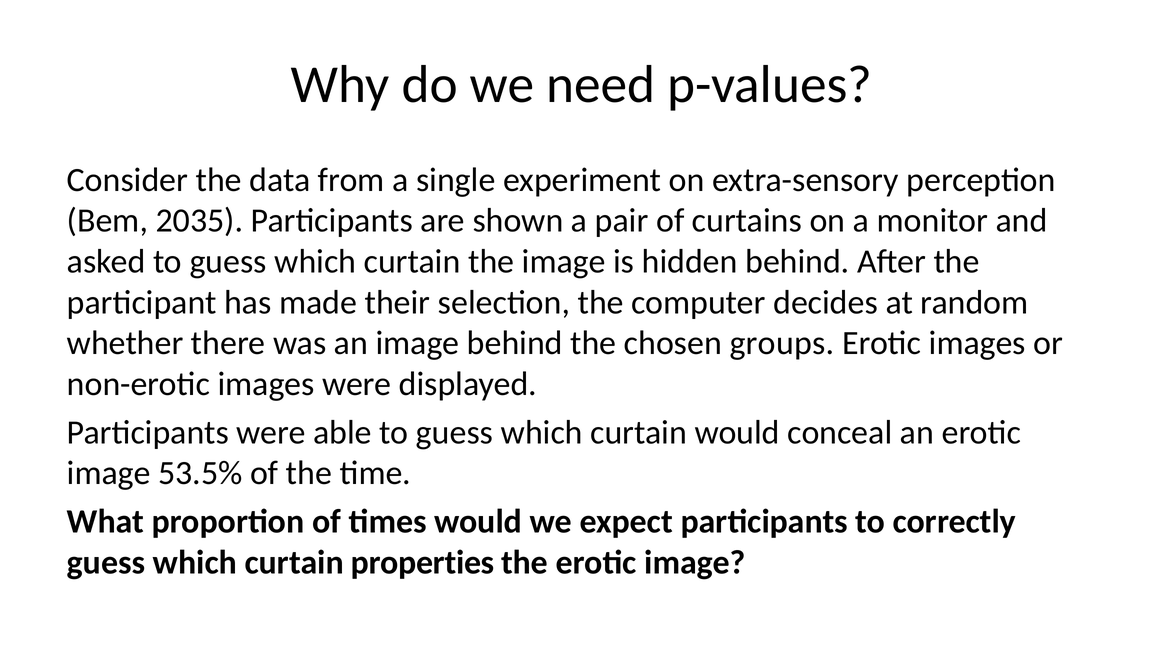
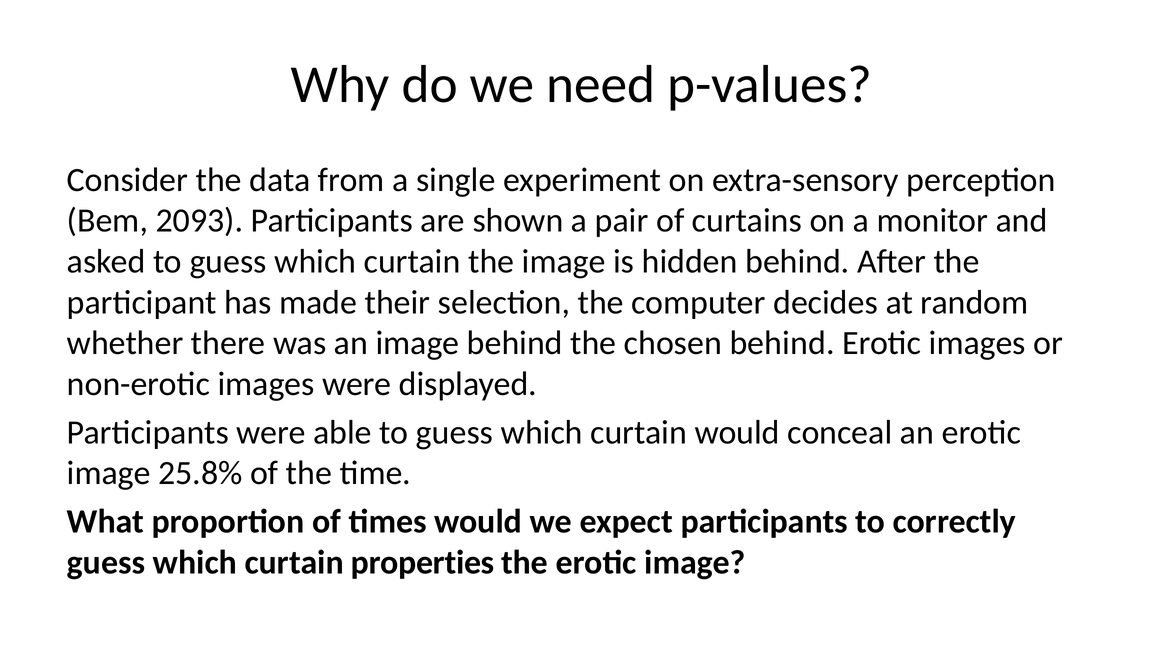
2035: 2035 -> 2093 (199, 221)
chosen groups: groups -> behind (782, 343)
53.5%: 53.5% -> 25.8% (200, 473)
